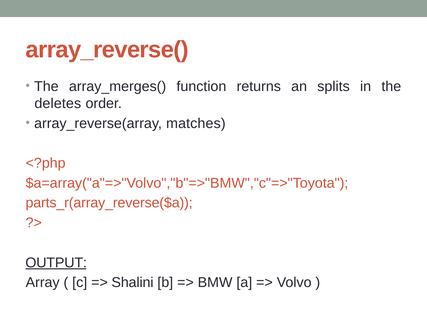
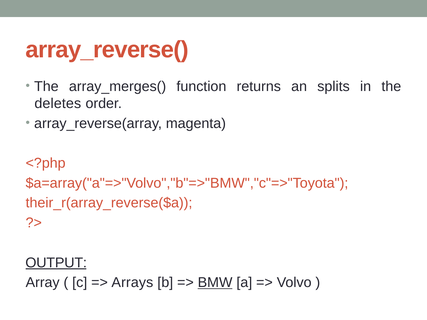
matches: matches -> magenta (196, 123)
parts_r(array_reverse($a: parts_r(array_reverse($a -> their_r(array_reverse($a (109, 203)
Shalini: Shalini -> Arrays (132, 283)
BMW underline: none -> present (215, 283)
